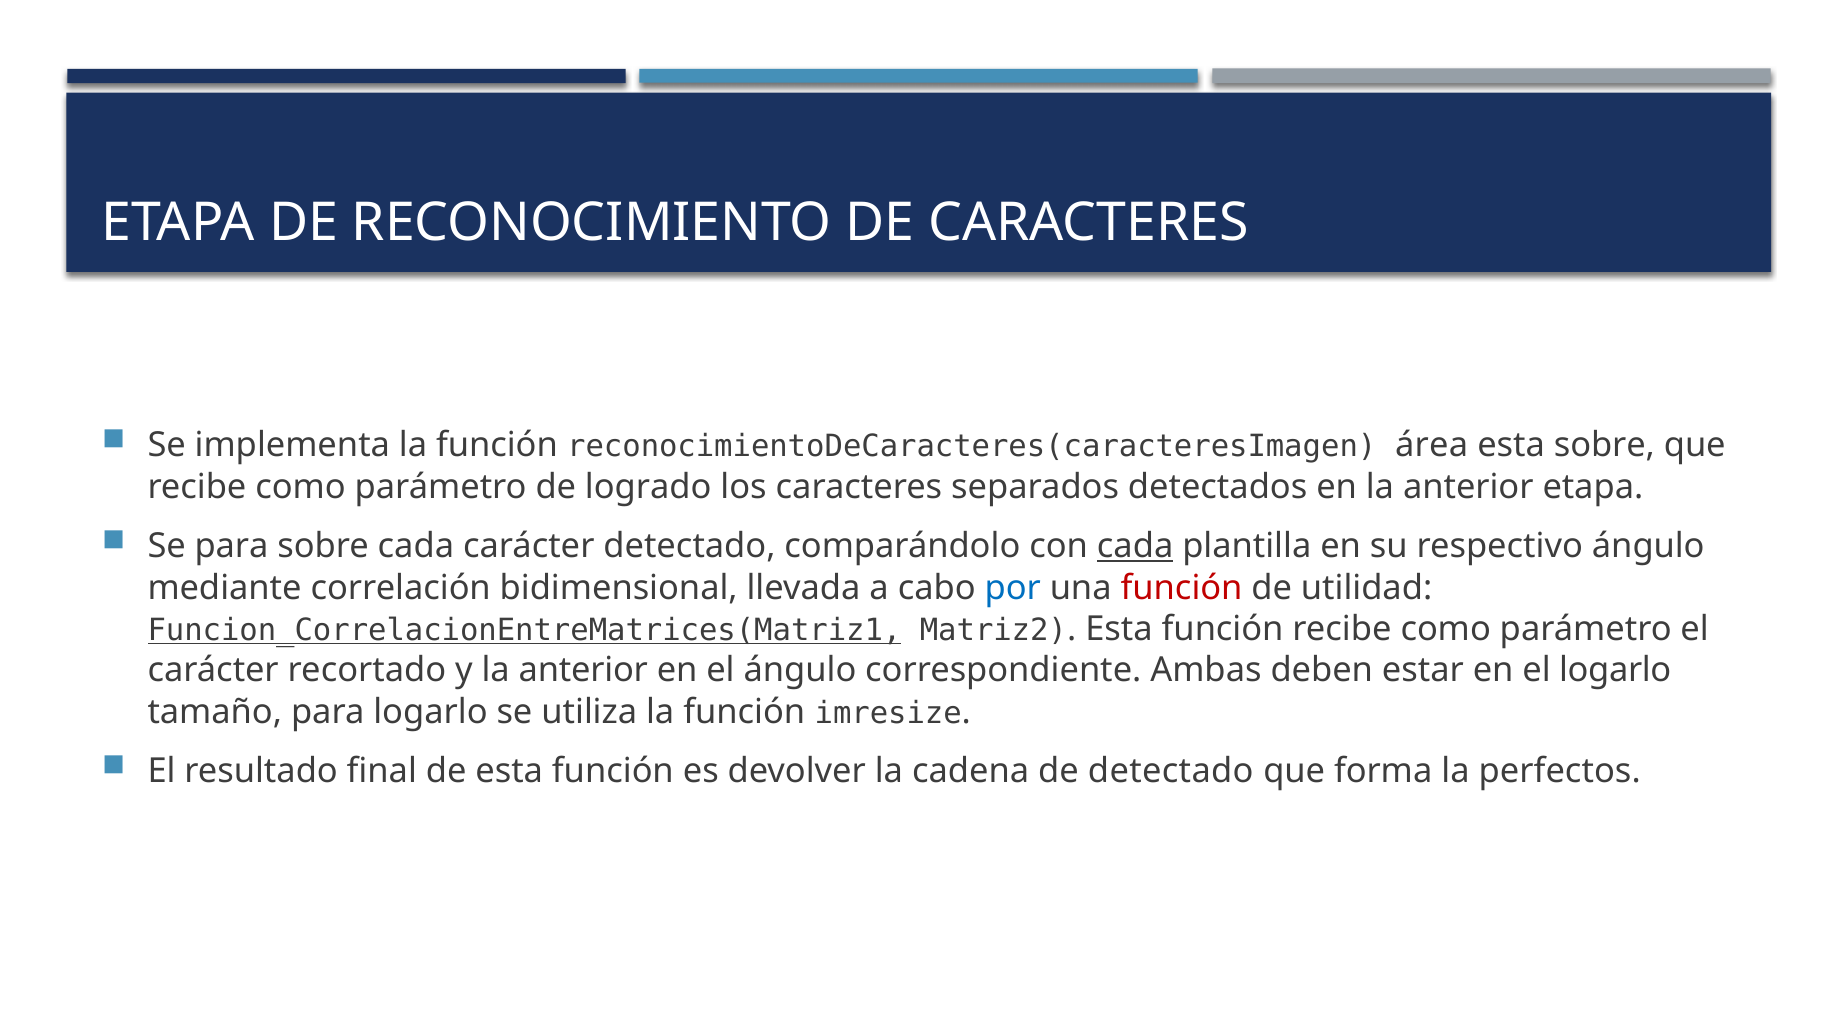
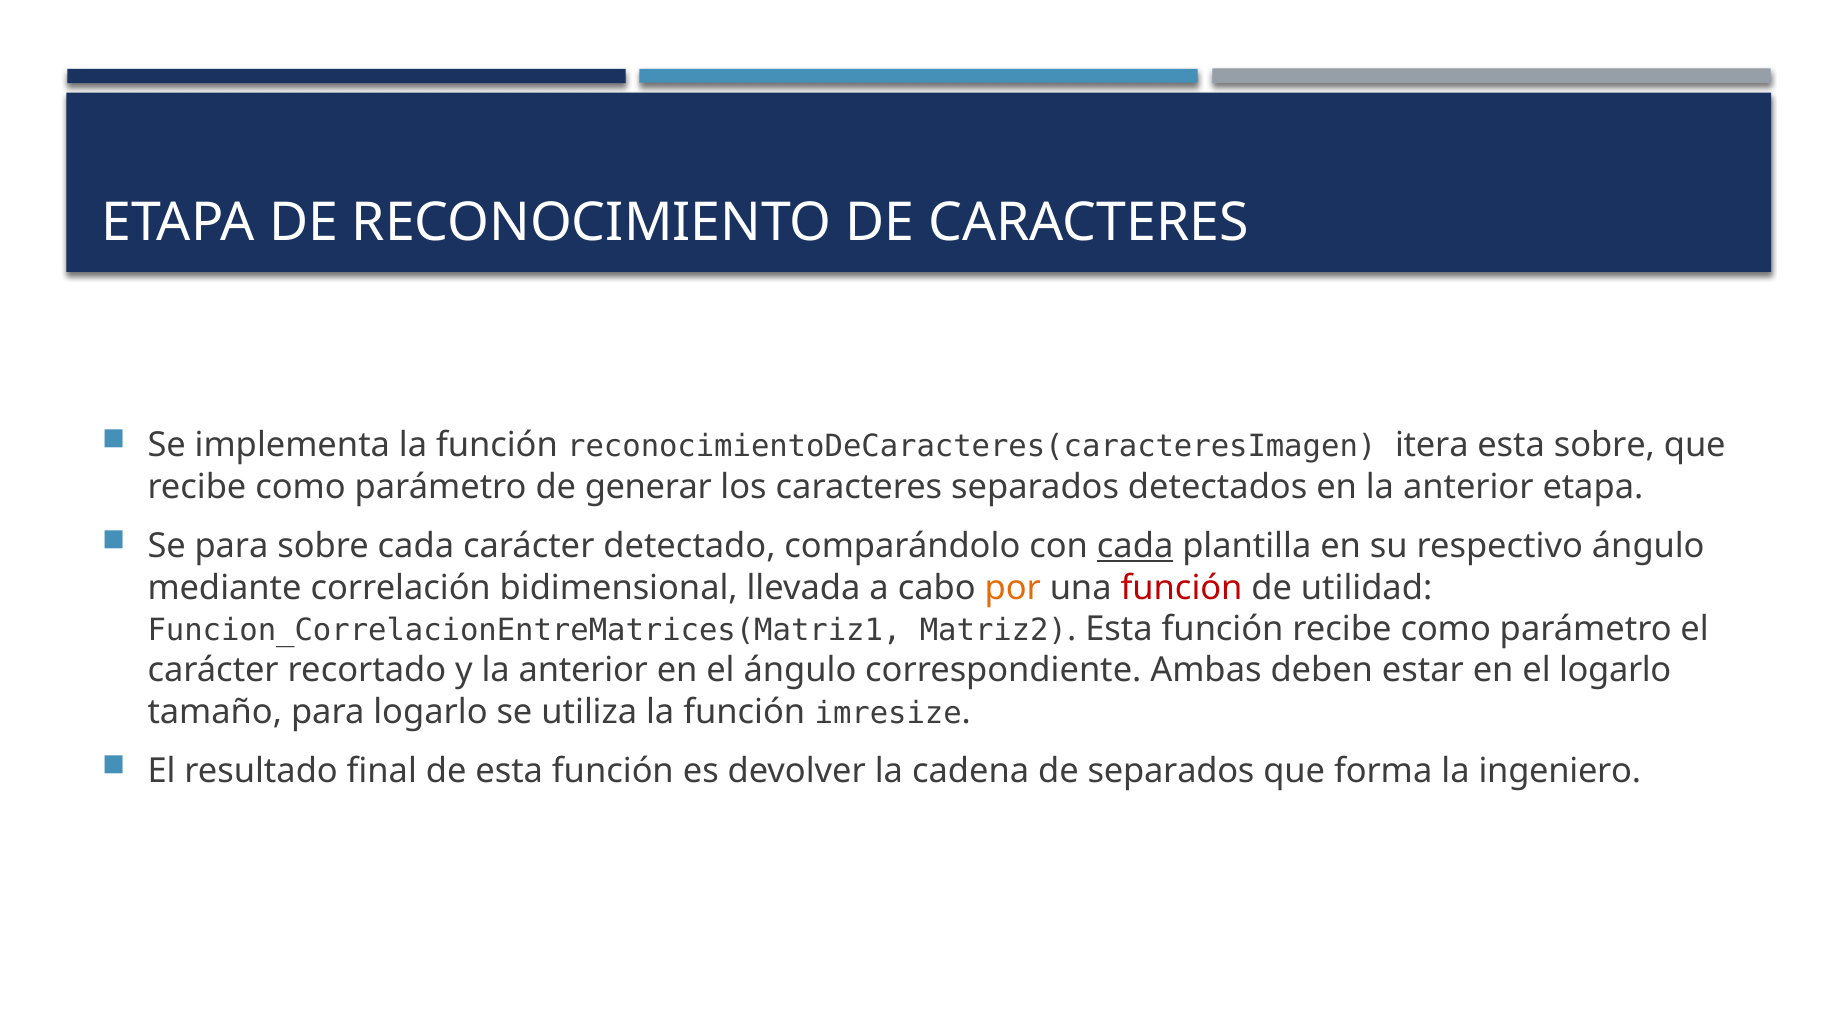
área: área -> itera (1432, 445)
logrado: logrado -> generar (648, 487)
por colour: blue -> orange (1013, 588)
Funcion_CorrelacionEntreMatrices(Matriz1 underline: present -> none (524, 630)
de detectado: detectado -> separados (1171, 771)
perfectos: perfectos -> ingeniero (1560, 771)
